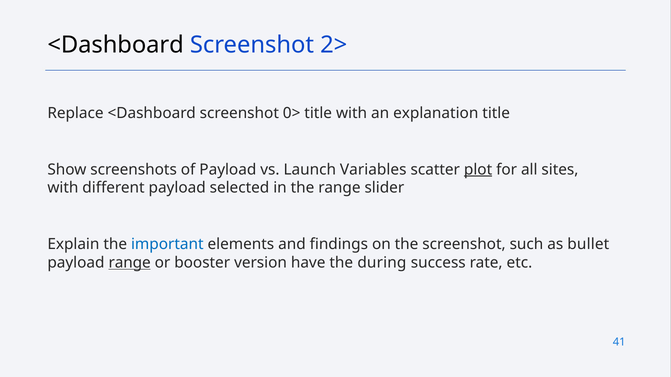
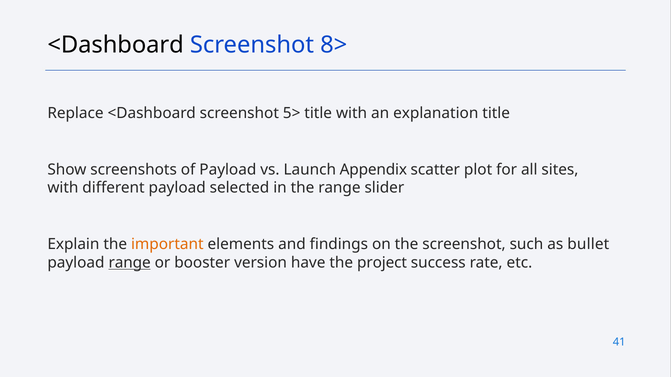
2>: 2> -> 8> (334, 45)
0>: 0> -> 5> (292, 113)
Variables: Variables -> Appendix (373, 170)
plot underline: present -> none (478, 170)
important colour: blue -> orange (167, 245)
during: during -> project (382, 263)
